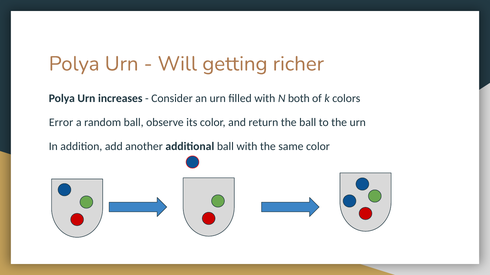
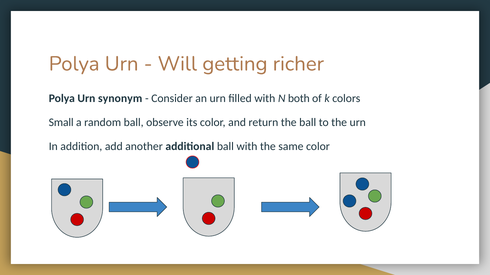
increases: increases -> synonym (120, 99)
Error: Error -> Small (61, 123)
